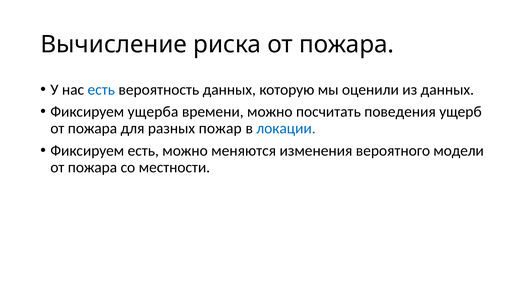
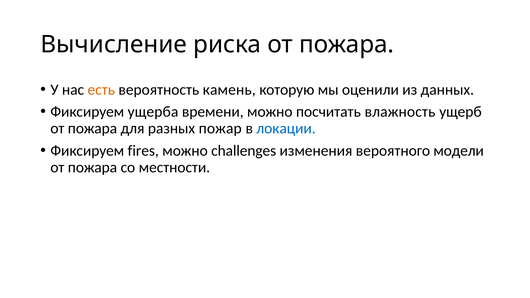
есть colour: blue -> orange (101, 90)
вероятность данных: данных -> камень (229, 90)
поведения: поведения -> влажность (400, 112)
Фиксируем есть: есть -> fires (143, 151)
меняются: меняются -> challenges (244, 151)
